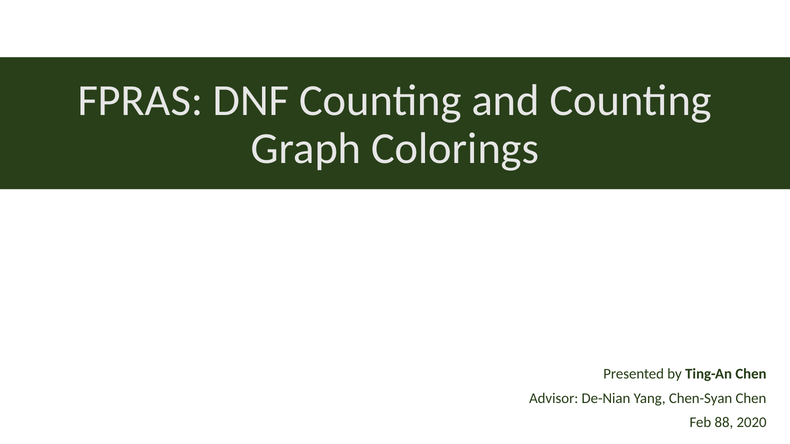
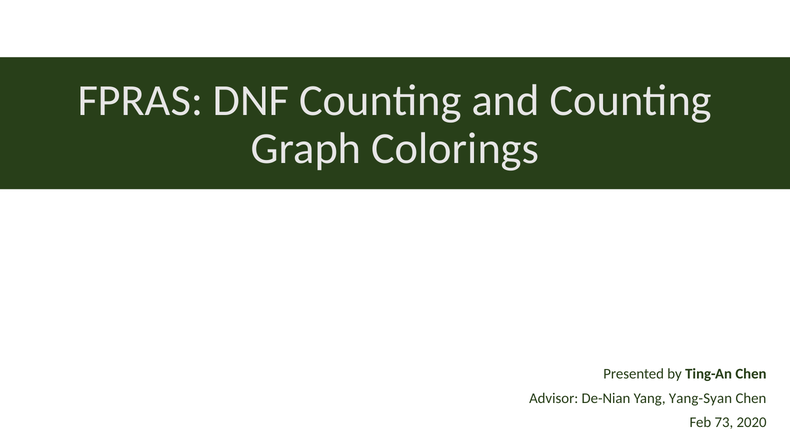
Chen-Syan: Chen-Syan -> Yang-Syan (701, 399)
88: 88 -> 73 (724, 423)
